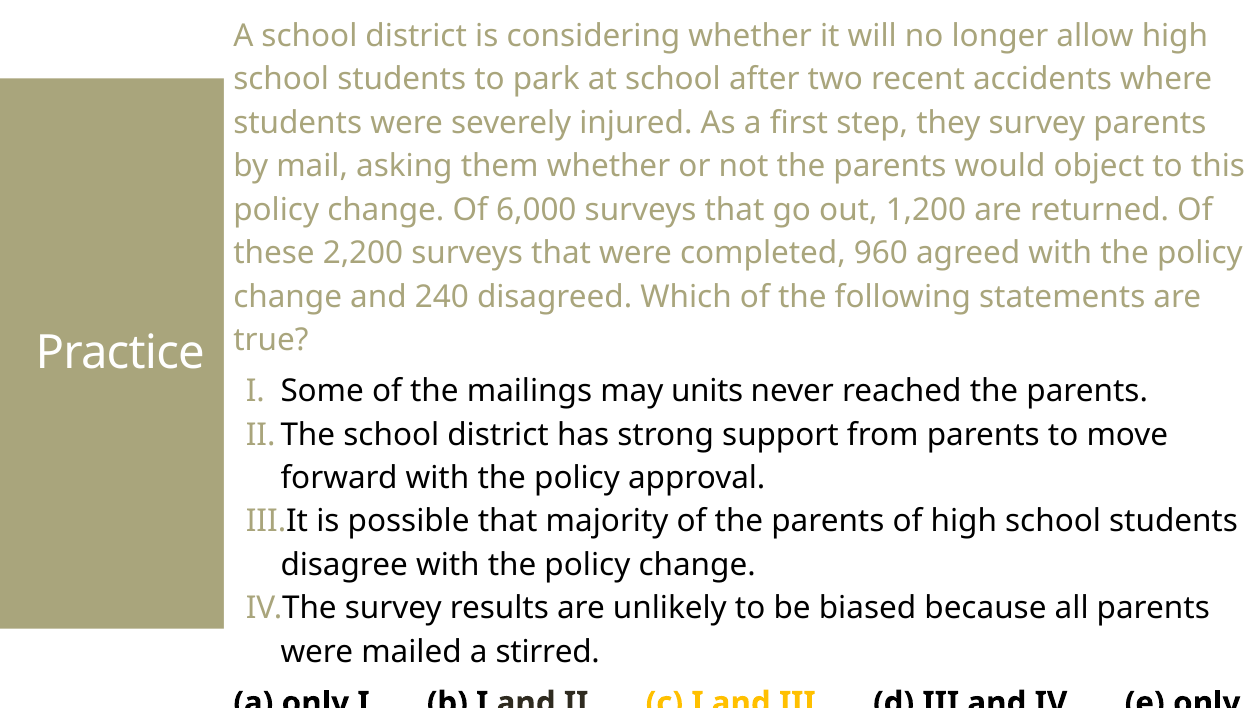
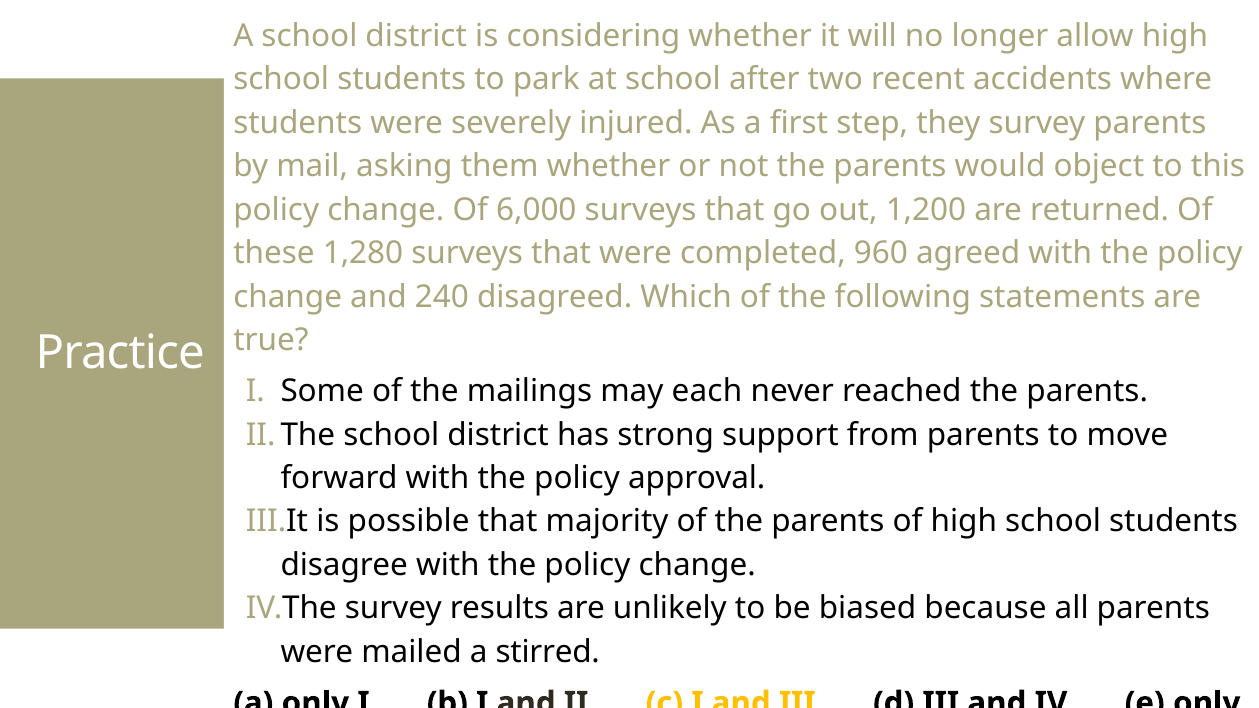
2,200: 2,200 -> 1,280 (363, 253)
units: units -> each (707, 391)
